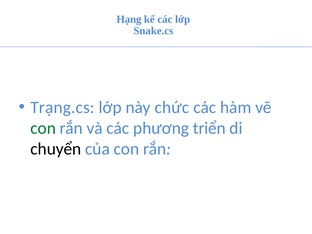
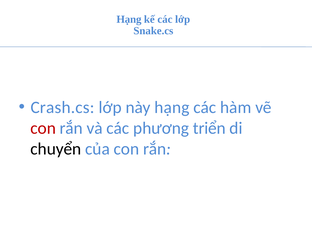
Trạng.cs: Trạng.cs -> Crash.cs (62, 107)
này chức: chức -> hạng (172, 107)
con colour: green -> red (43, 128)
